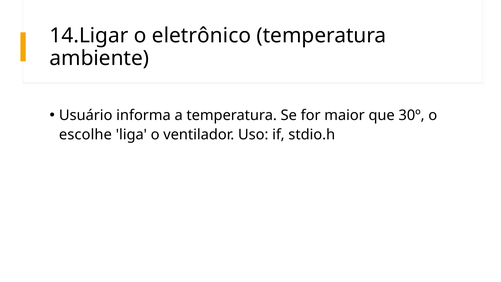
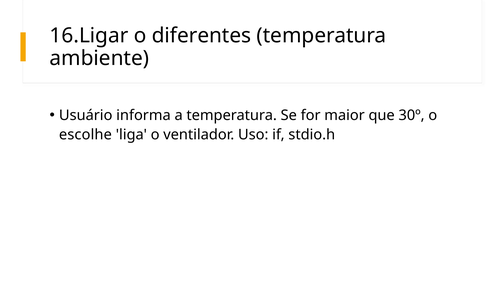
14.Ligar: 14.Ligar -> 16.Ligar (89, 36)
eletrônico: eletrônico -> diferentes (202, 36)
